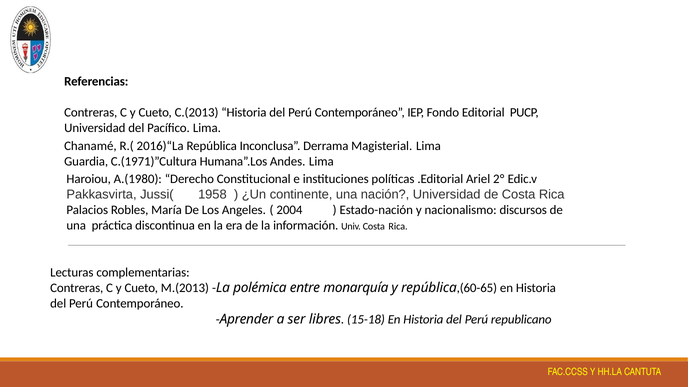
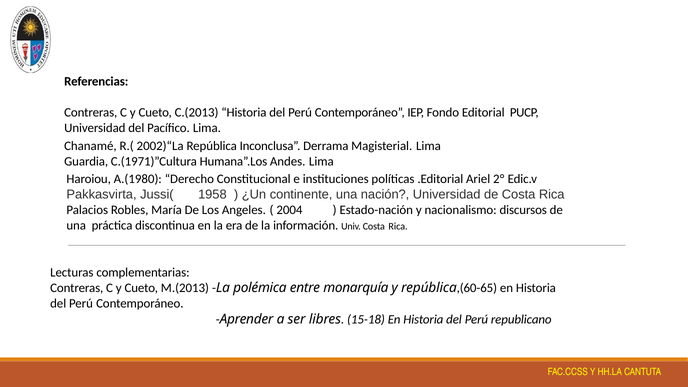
2016)“La: 2016)“La -> 2002)“La (160, 146)
